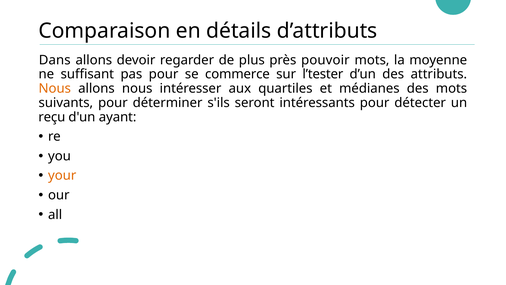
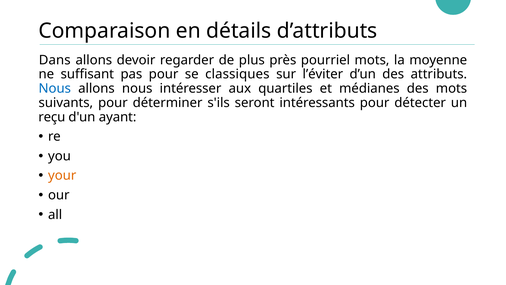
pouvoir: pouvoir -> pourriel (325, 60)
commerce: commerce -> classiques (237, 74)
l’tester: l’tester -> l’éviter (323, 74)
Nous colour: orange -> blue (55, 88)
